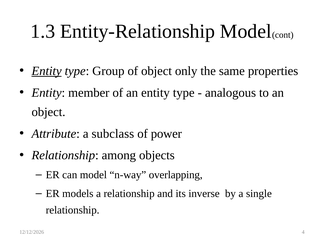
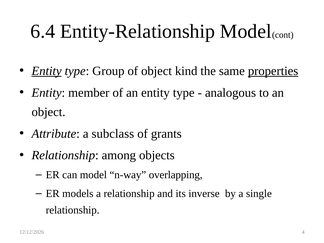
1.3: 1.3 -> 6.4 (43, 31)
only: only -> kind (186, 71)
properties underline: none -> present (273, 71)
power: power -> grants (166, 134)
